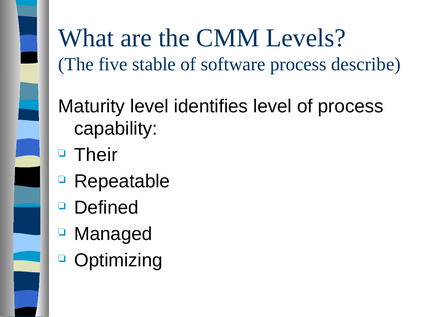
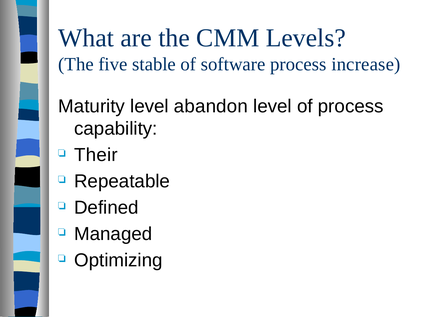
describe: describe -> increase (366, 64)
identifies: identifies -> abandon (211, 106)
